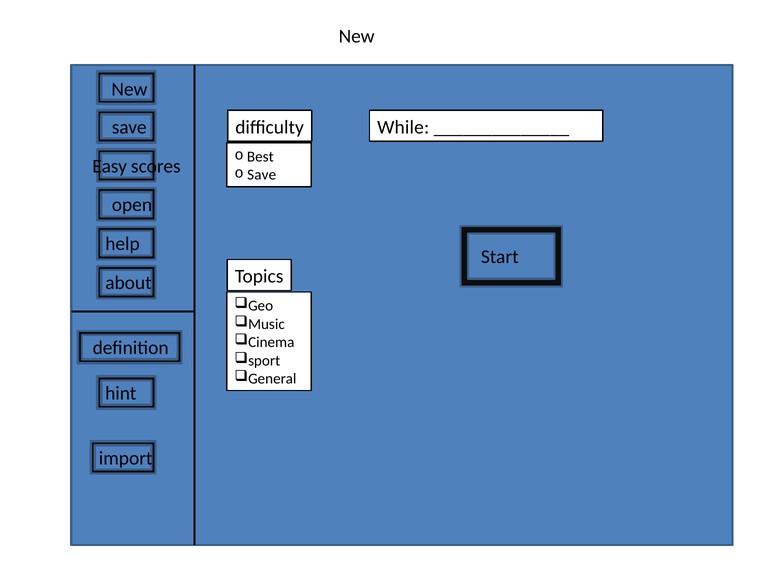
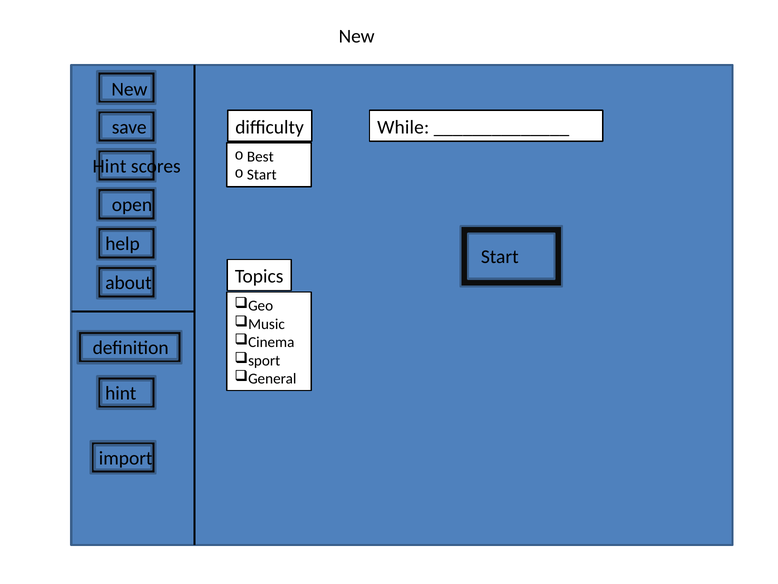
Easy: Easy -> Hint (109, 166)
Save: Save -> Start (262, 175)
